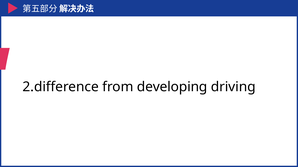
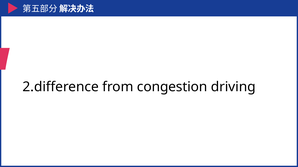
developing: developing -> congestion (172, 87)
